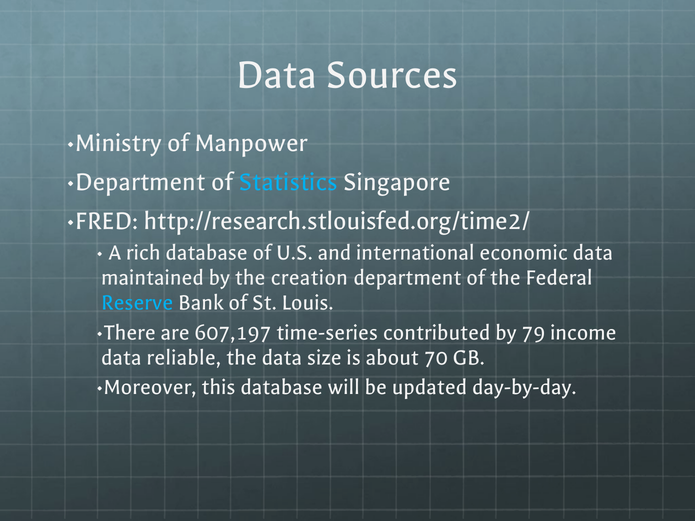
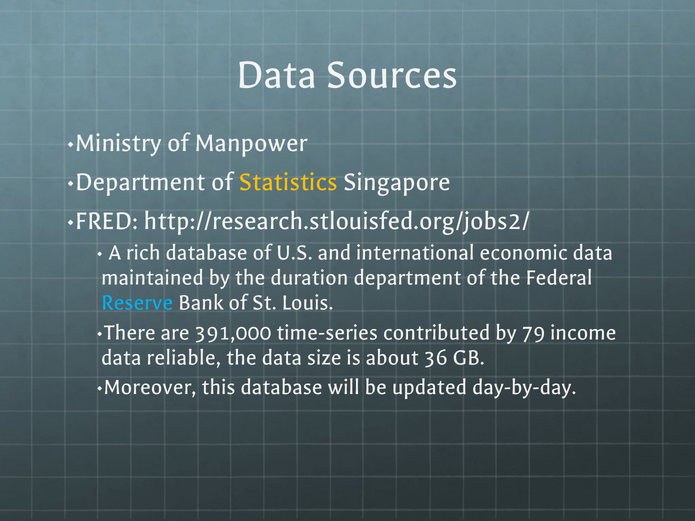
Statistics colour: light blue -> yellow (288, 181)
http://research.stlouisfed.org/time2/: http://research.stlouisfed.org/time2/ -> http://research.stlouisfed.org/jobs2/ (337, 220)
creation: creation -> duration (309, 277)
607,197: 607,197 -> 391,000 (233, 332)
70: 70 -> 36 (436, 357)
